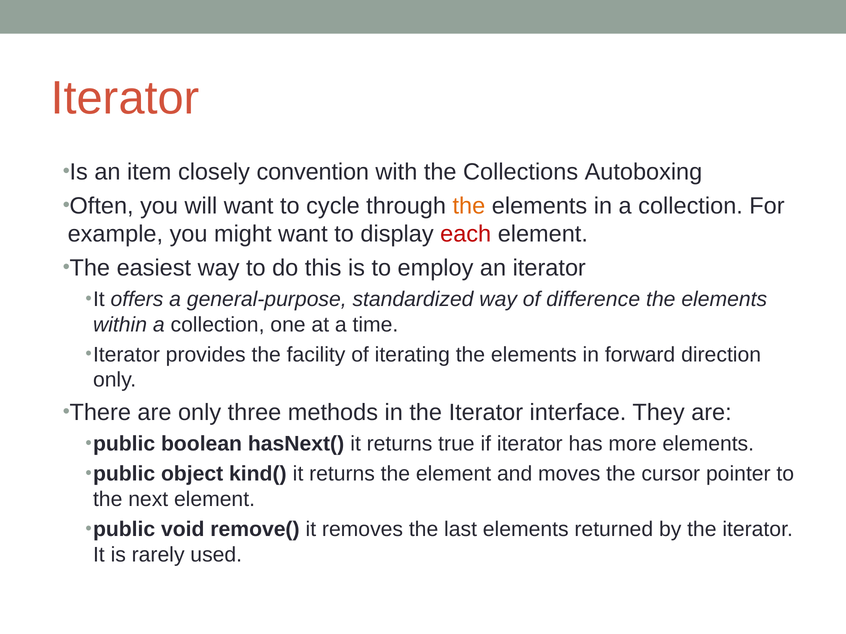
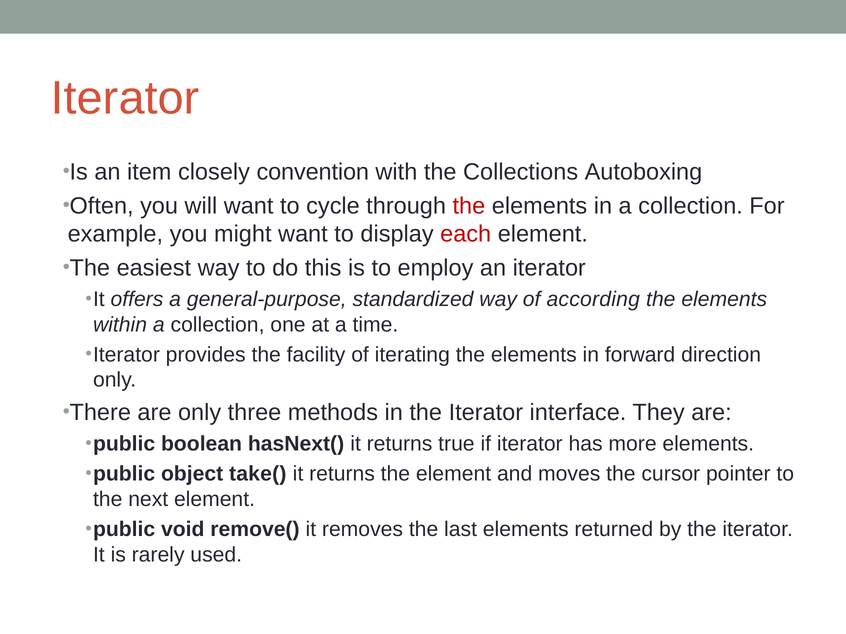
the colour: orange -> red (469, 206)
difference: difference -> according (593, 299)
kind(: kind( -> take( (258, 474)
